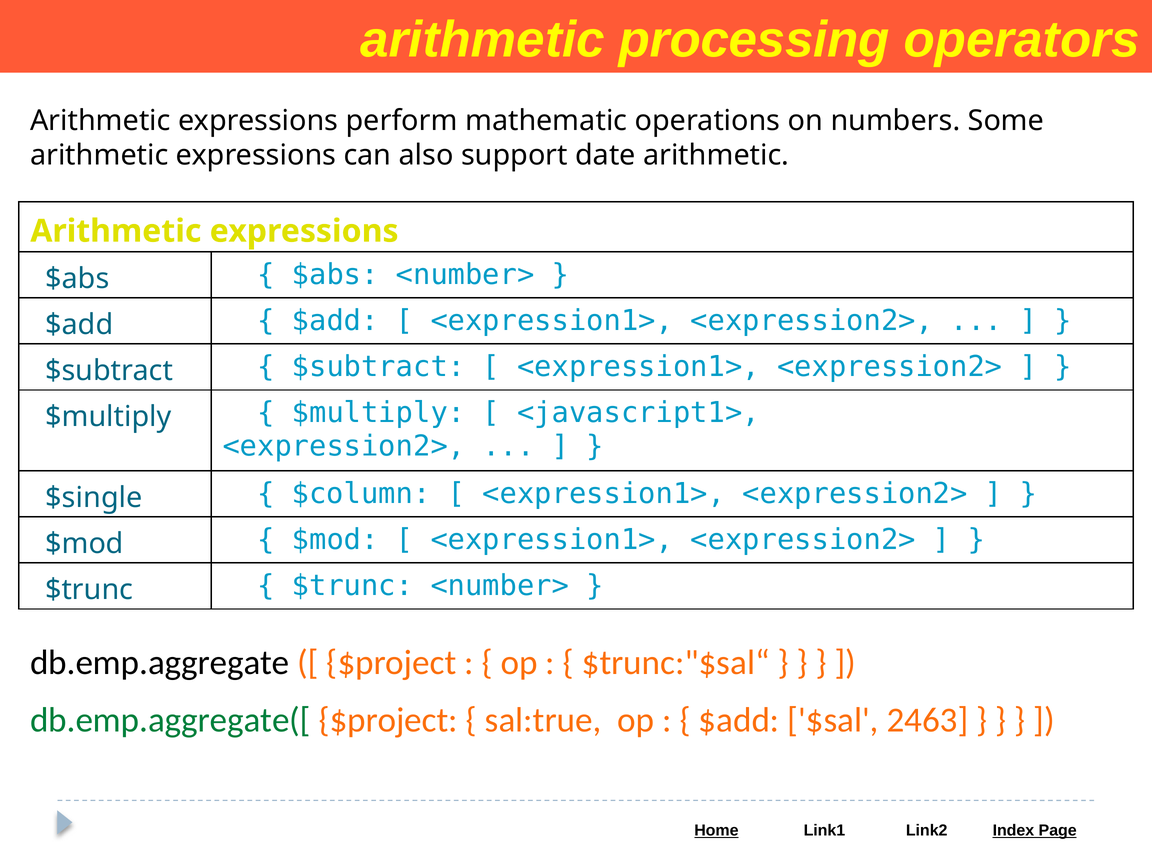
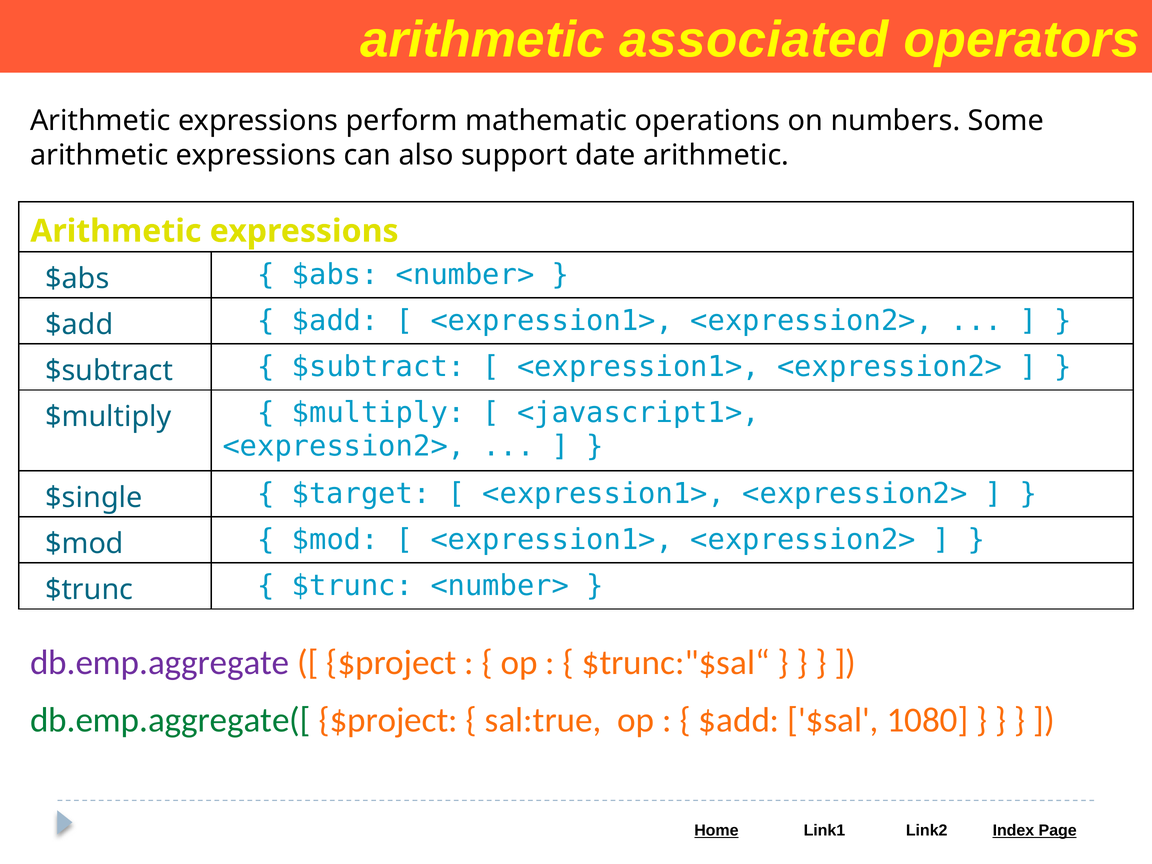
processing: processing -> associated (754, 40)
$column: $column -> $target (361, 494)
db.emp.aggregate colour: black -> purple (160, 663)
2463: 2463 -> 1080 (928, 720)
